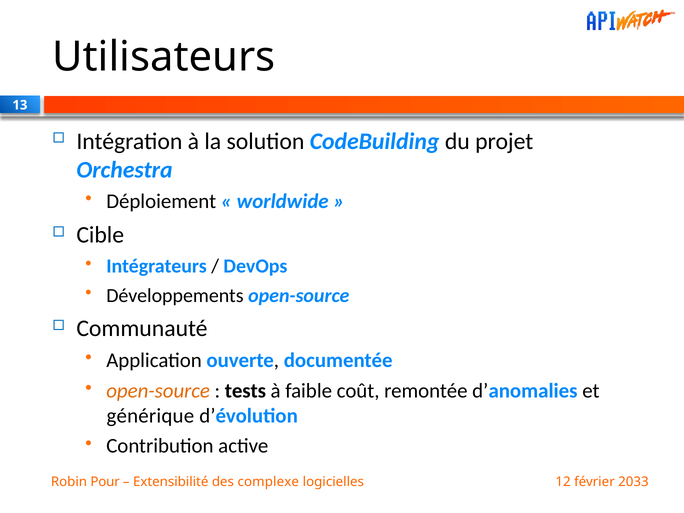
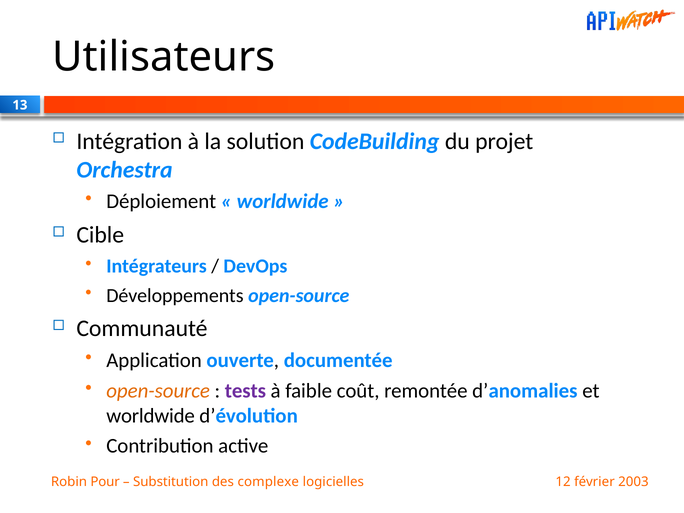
tests colour: black -> purple (245, 391)
générique: générique -> worldwide (151, 416)
Extensibilité: Extensibilité -> Substitution (171, 482)
2033: 2033 -> 2003 (633, 482)
